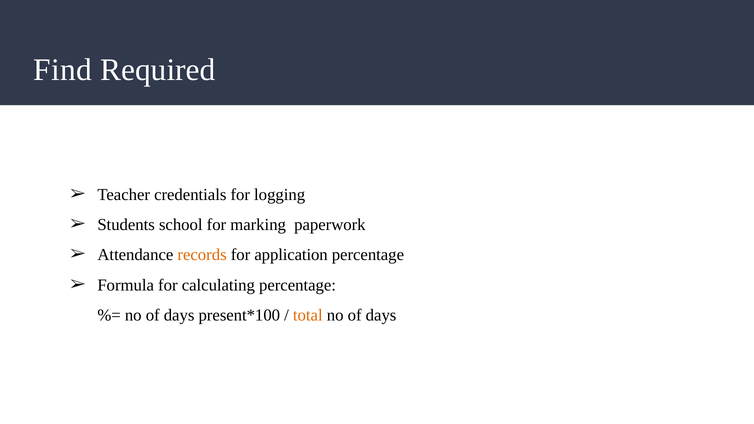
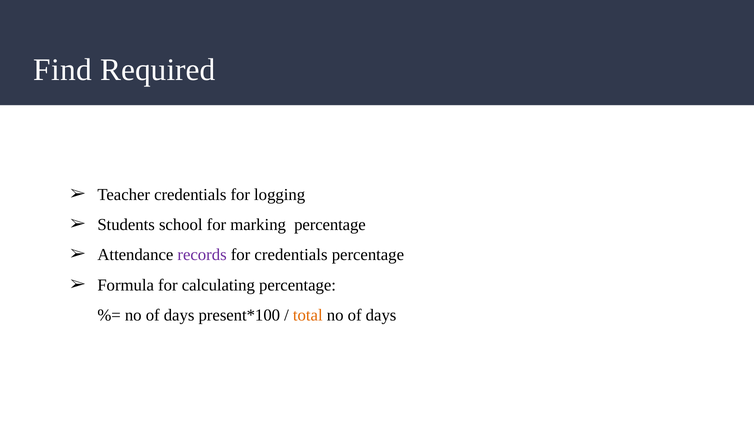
marking paperwork: paperwork -> percentage (330, 225)
records colour: orange -> purple (202, 255)
for application: application -> credentials (291, 255)
